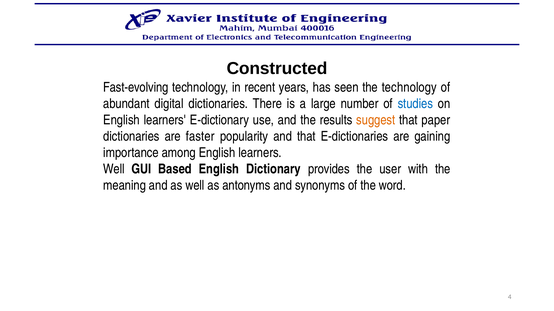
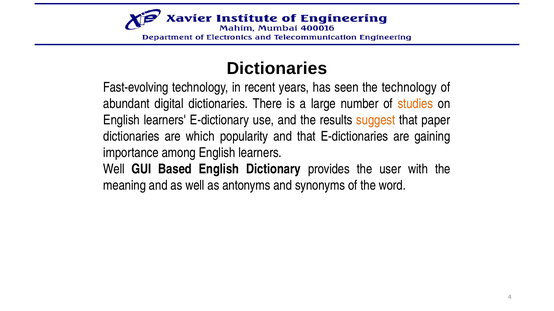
Constructed: Constructed -> Dictionaries (277, 69)
studies colour: blue -> orange (415, 104)
faster: faster -> which (200, 137)
